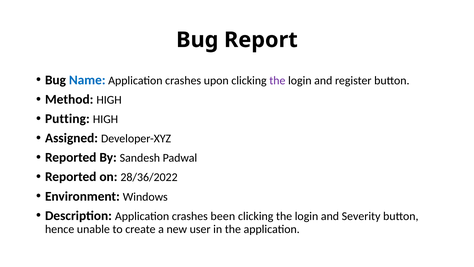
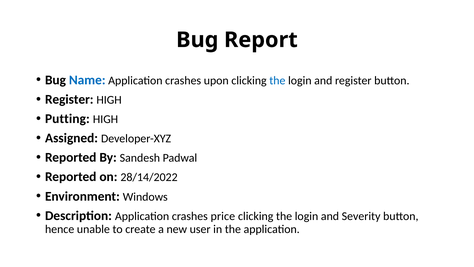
the colour: purple -> blue (277, 80)
Method: Method -> Register (69, 99)
28/36/2022: 28/36/2022 -> 28/14/2022 (149, 177)
been: been -> price (223, 216)
